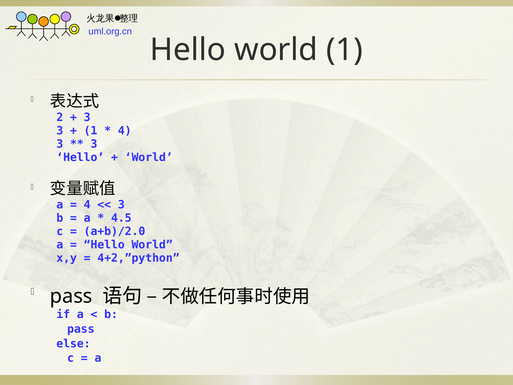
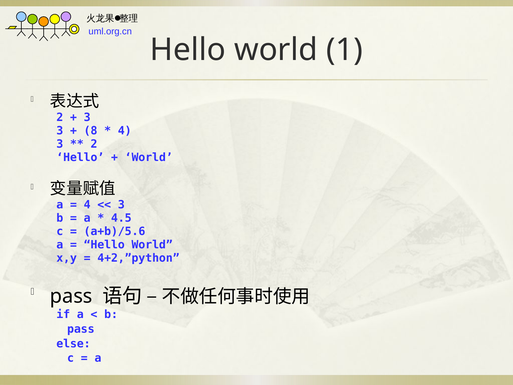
1: 1 -> 8 (91, 131)
3: 3 -> 2 (94, 144)
a+b)/2.0: a+b)/2.0 -> a+b)/5.6 (114, 231)
